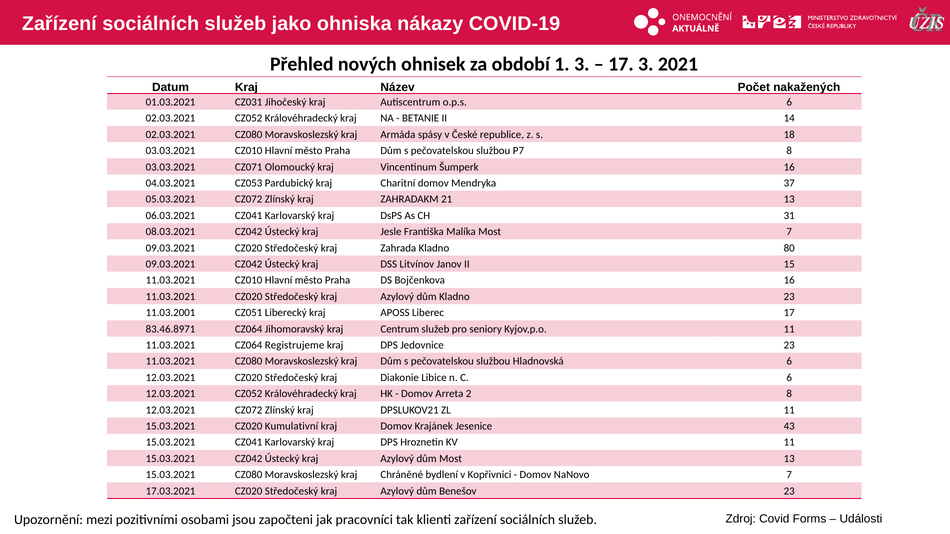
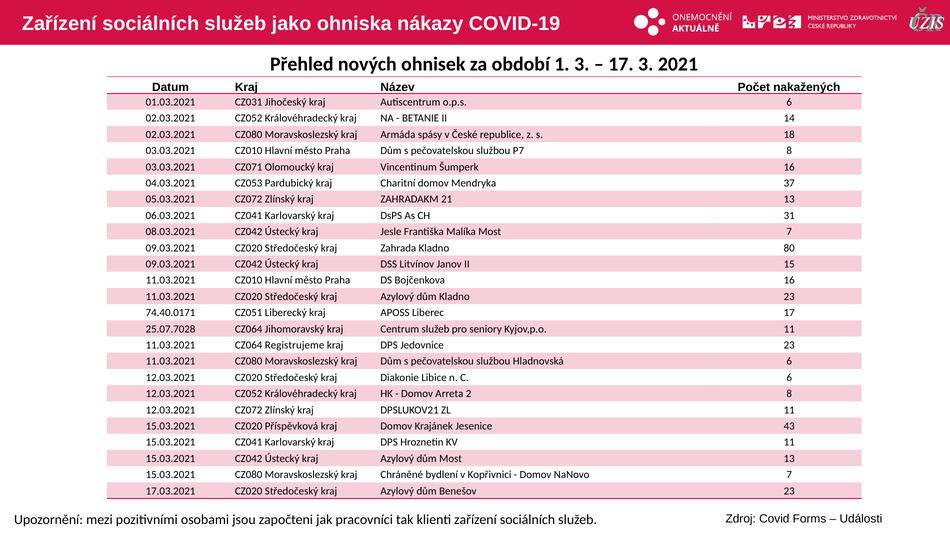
11.03.2001: 11.03.2001 -> 74.40.0171 (171, 313)
83.46.8971: 83.46.8971 -> 25.07.7028 (171, 329)
Kumulativní: Kumulativní -> Příspěvková (292, 426)
